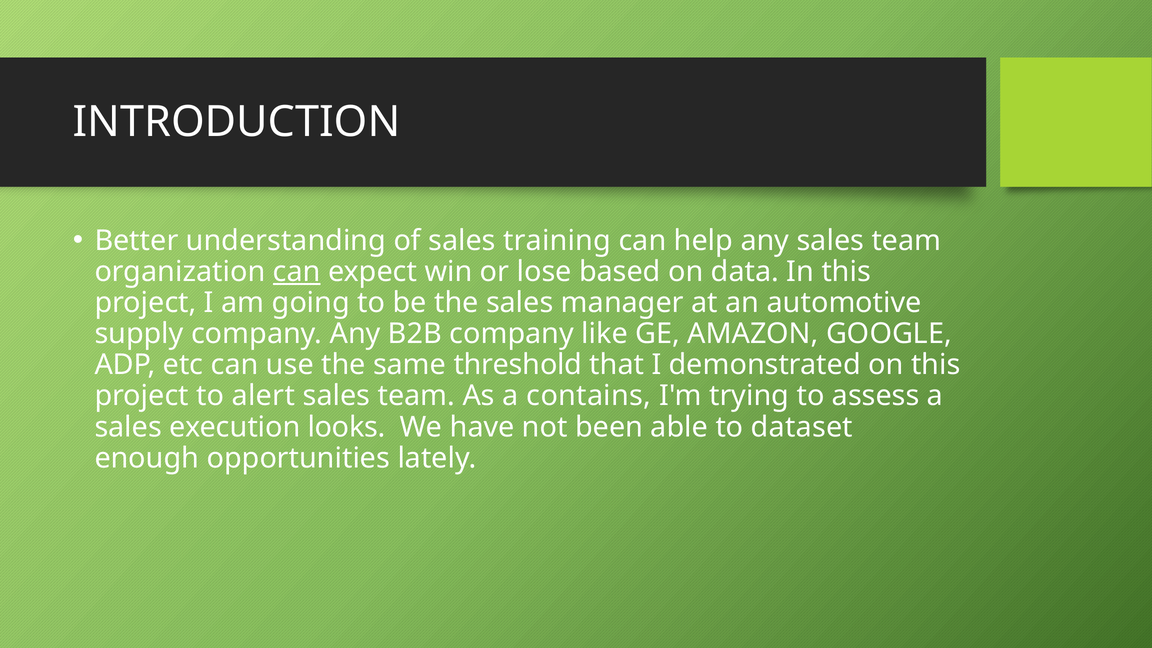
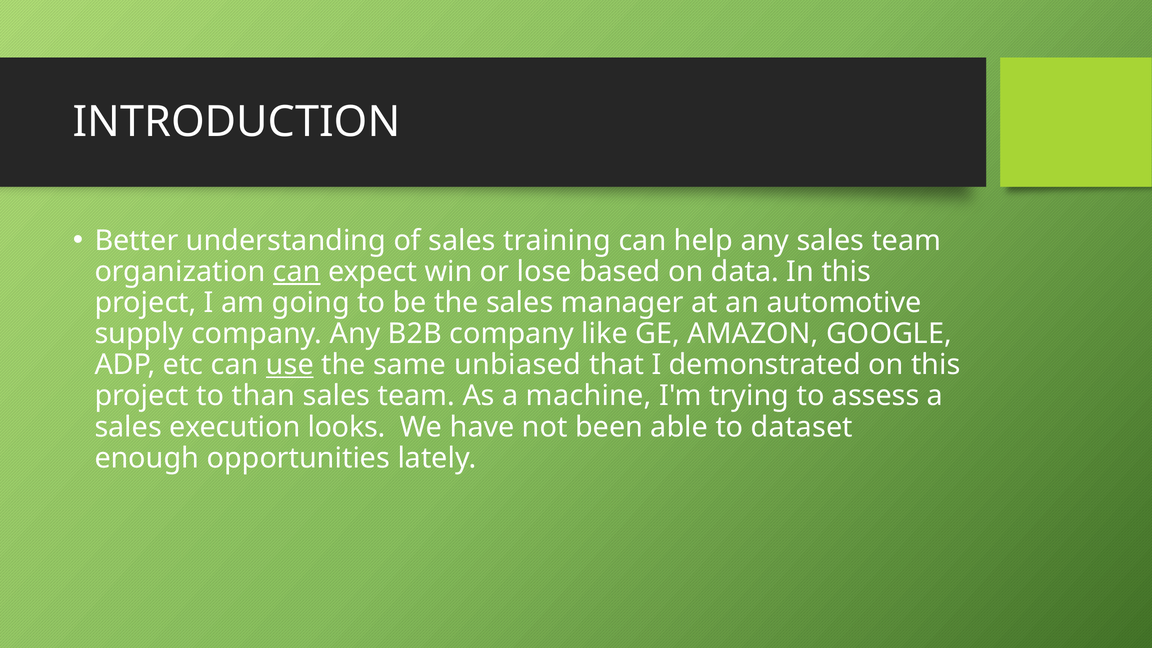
use underline: none -> present (290, 365)
threshold: threshold -> unbiased (518, 365)
alert: alert -> than (263, 396)
contains: contains -> machine (589, 396)
